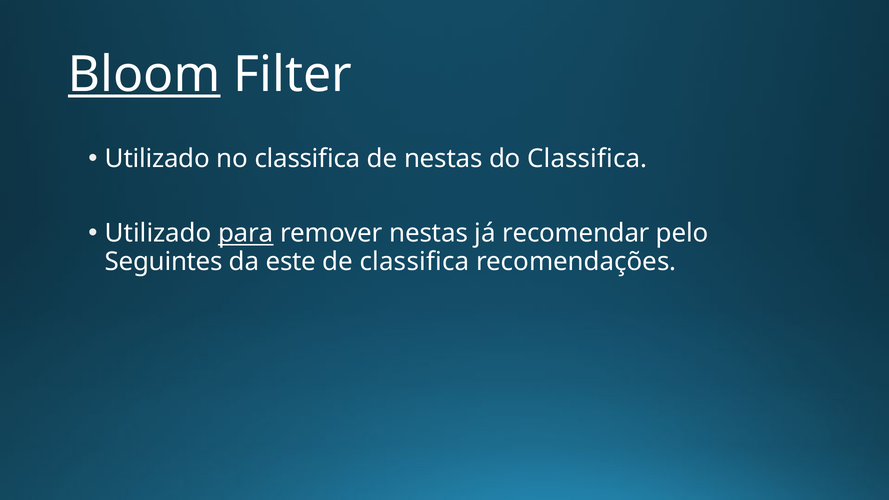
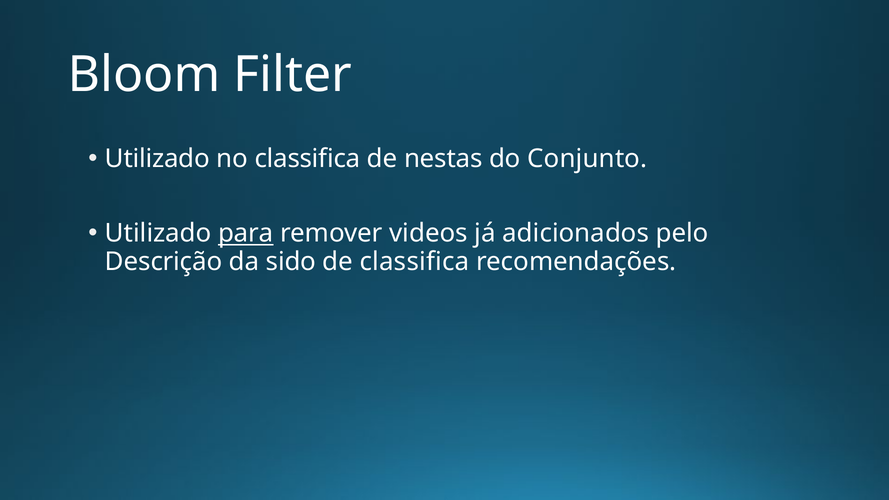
Bloom underline: present -> none (144, 75)
do Classifica: Classifica -> Conjunto (587, 159)
remover nestas: nestas -> videos (429, 233)
recomendar: recomendar -> adicionados (576, 233)
Seguintes: Seguintes -> Descrição (164, 261)
este: este -> sido (291, 261)
